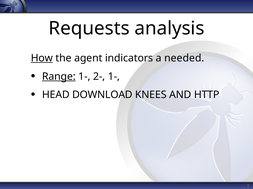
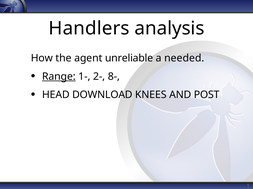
Requests: Requests -> Handlers (89, 28)
How underline: present -> none (42, 58)
indicators: indicators -> unreliable (129, 58)
2- 1-: 1- -> 8- (114, 77)
HTTP: HTTP -> POST (207, 95)
